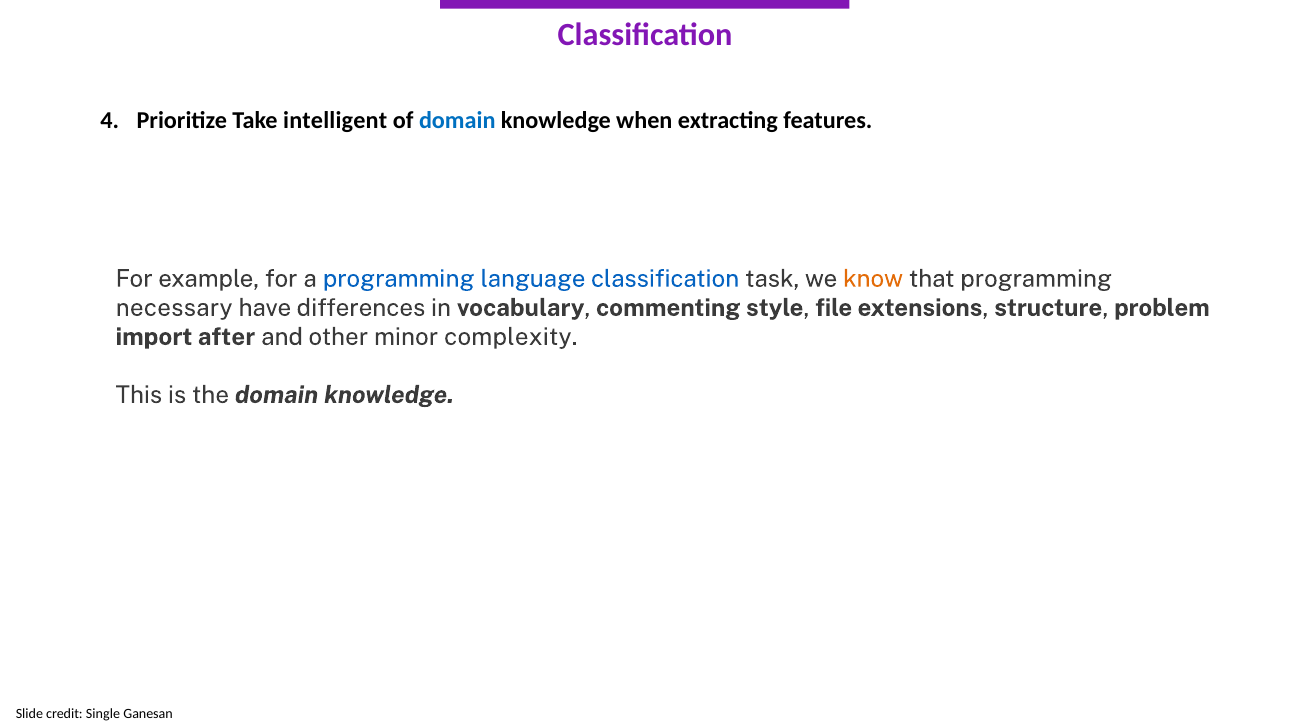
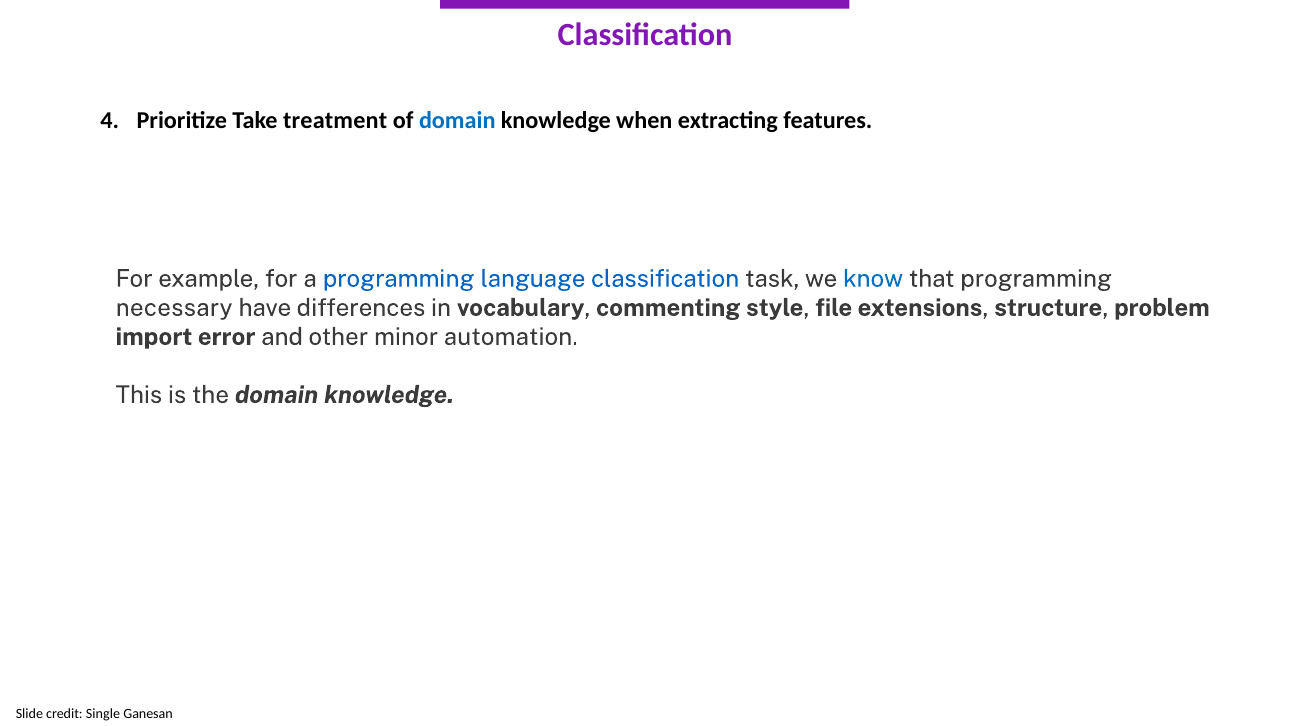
intelligent: intelligent -> treatment (335, 120)
know colour: orange -> blue (873, 279)
after: after -> error (227, 337)
complexity: complexity -> automation (511, 337)
